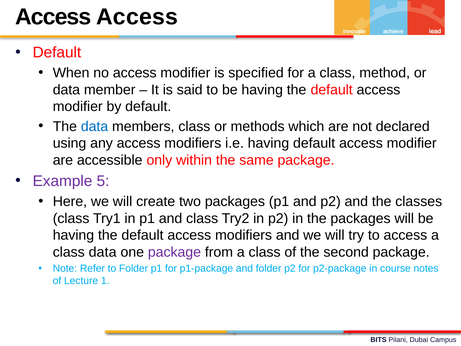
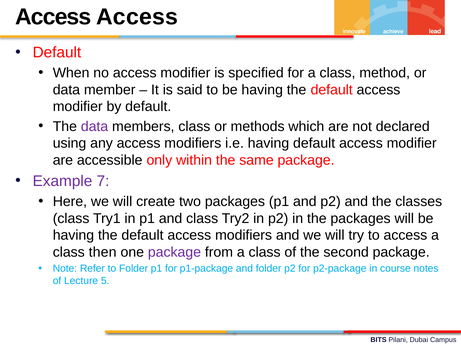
data colour: blue -> purple (95, 126)
5: 5 -> 7 (103, 181)
class data: data -> then (103, 252)
1: 1 -> 5 (105, 281)
